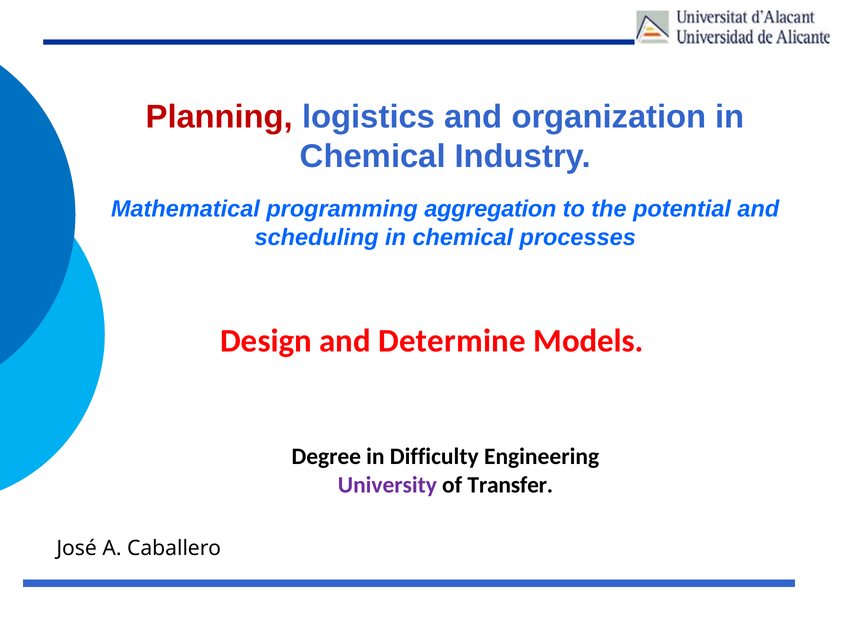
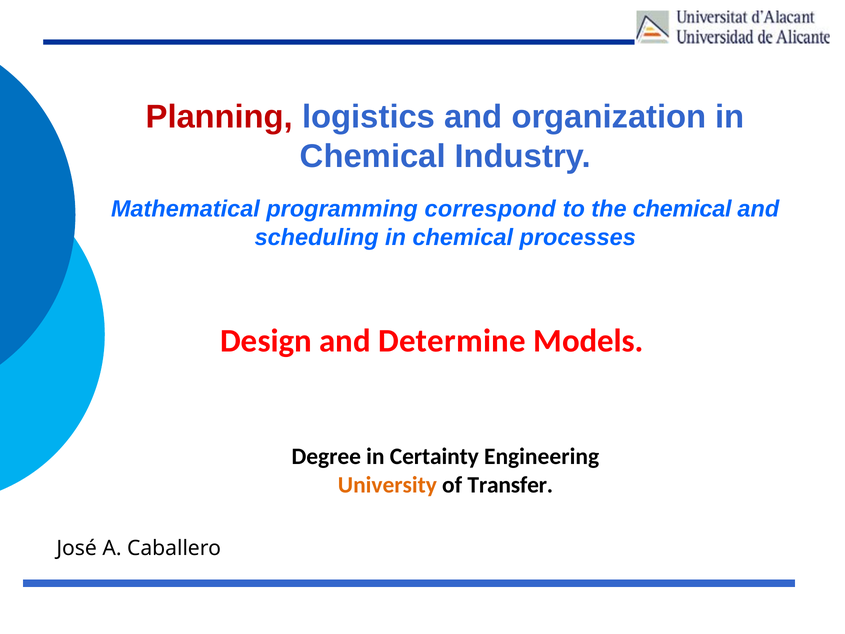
aggregation: aggregation -> correspond (490, 209)
the potential: potential -> chemical (682, 209)
Difficulty: Difficulty -> Certainty (434, 457)
University colour: purple -> orange (387, 485)
